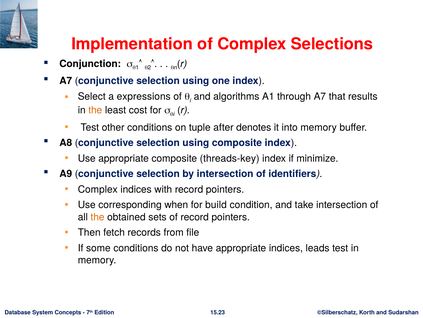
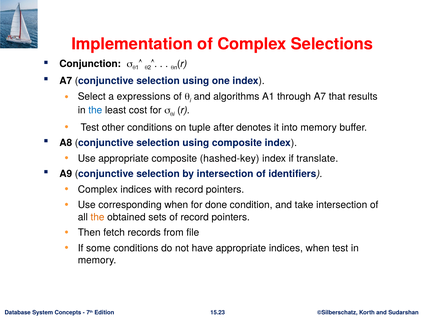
the colour: orange -> blue (95, 110)
threads-key: threads-key -> hashed-key (230, 158)
minimize: minimize -> translate (317, 158)
build: build -> done (216, 205)
indices leads: leads -> when (318, 248)
